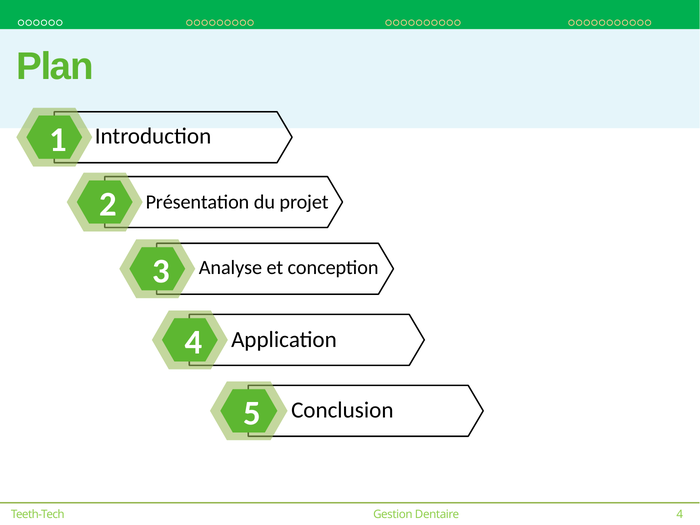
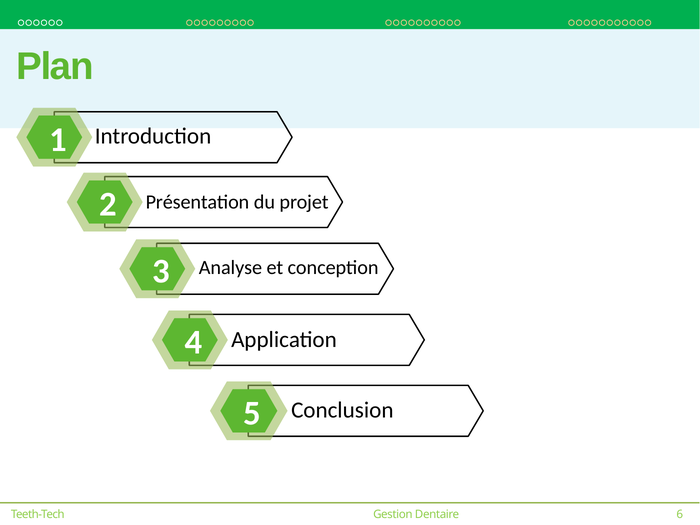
Dentaire 4: 4 -> 6 (680, 515)
